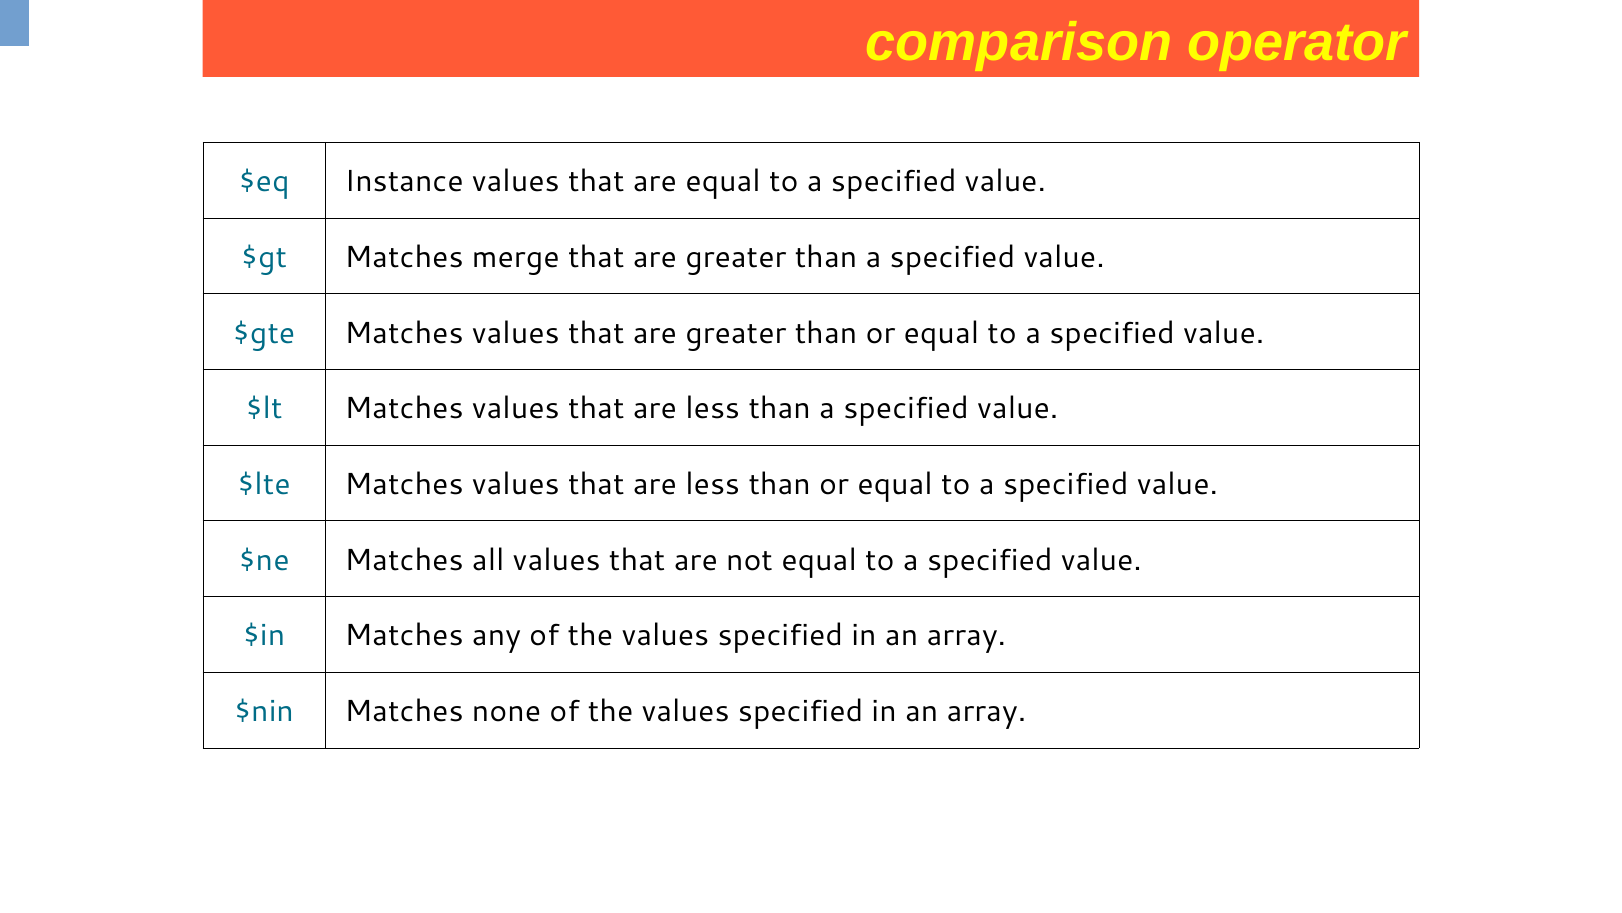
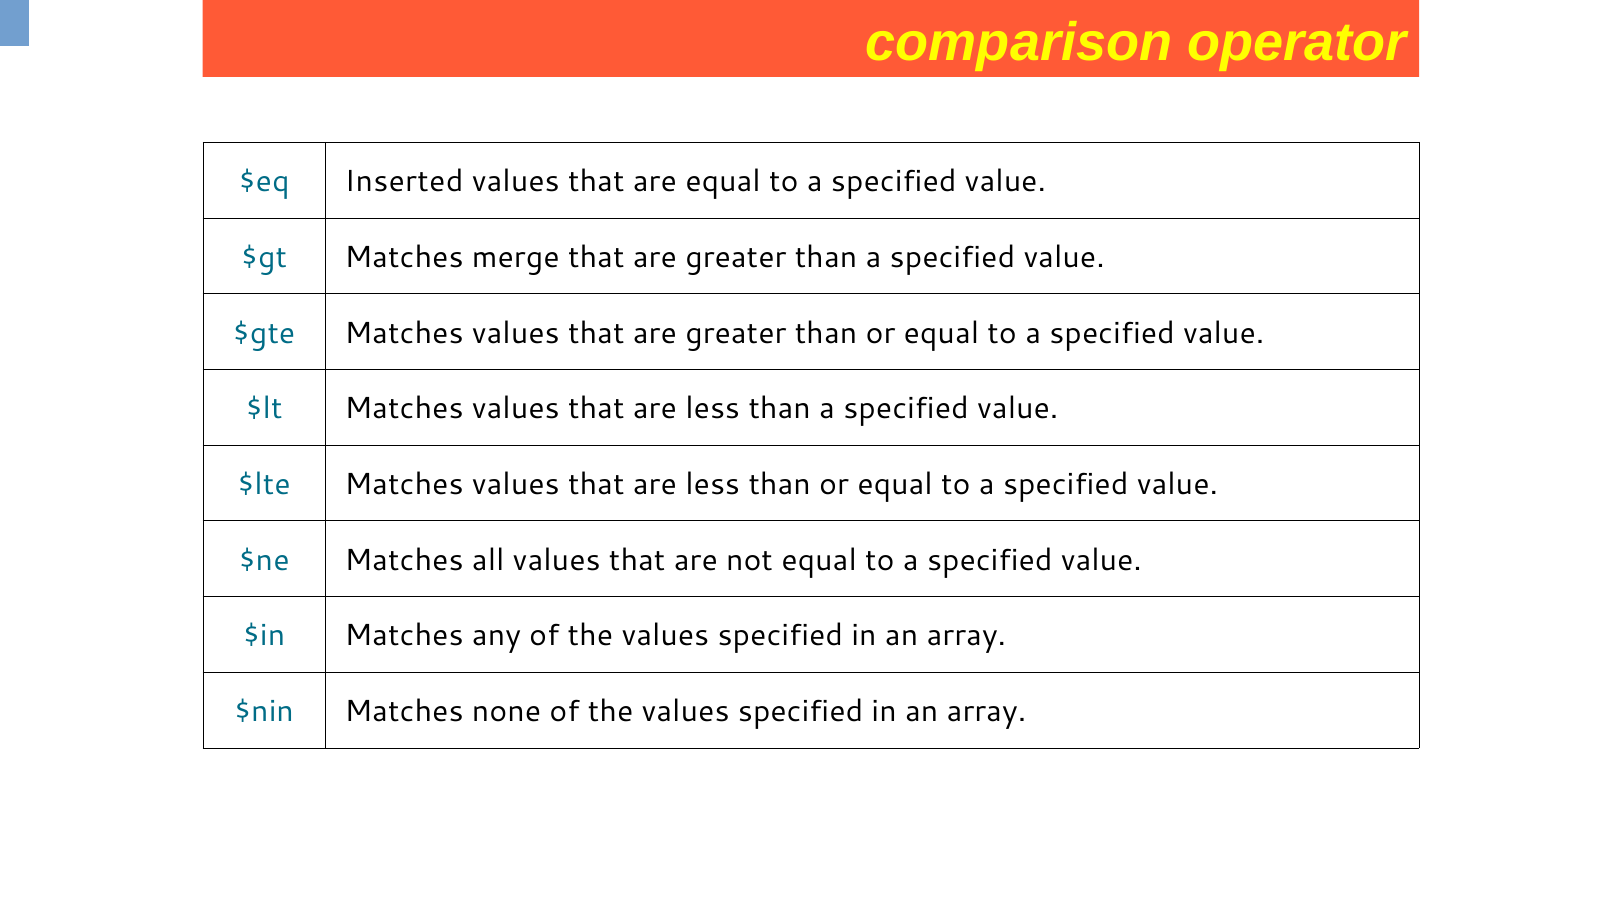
Instance: Instance -> Inserted (404, 181)
